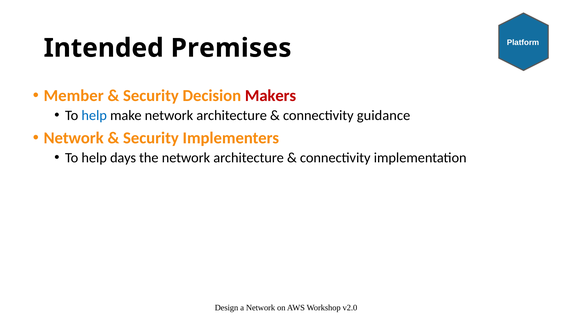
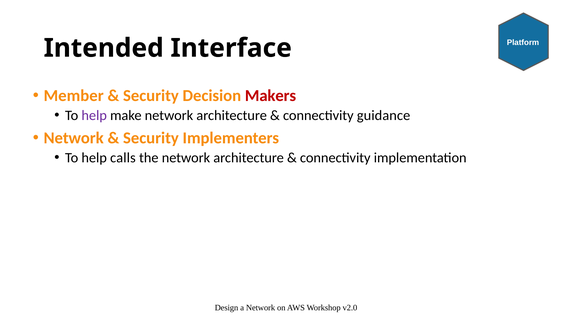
Premises: Premises -> Interface (231, 48)
help colour: blue -> purple (94, 115)
days: days -> calls (123, 158)
